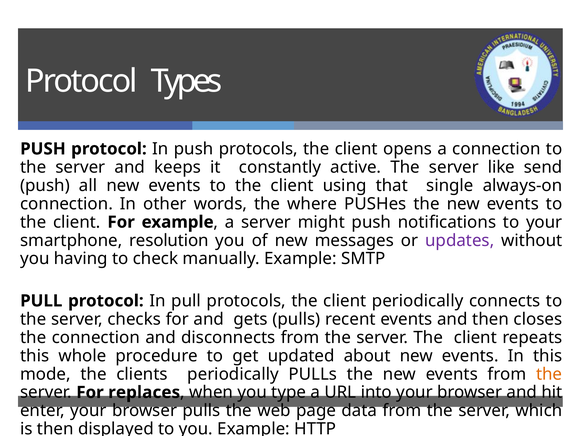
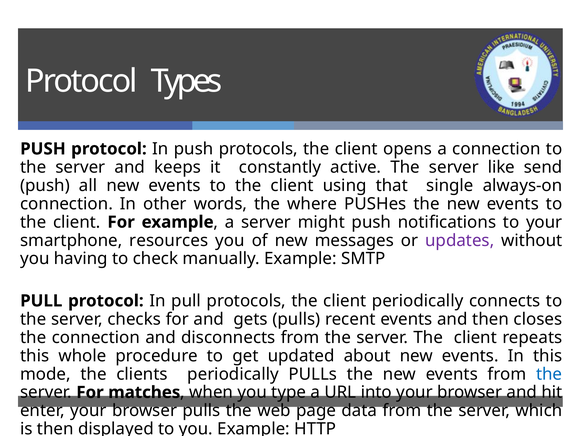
resolution: resolution -> resources (169, 240)
the colour: orange -> blue (549, 374)
replaces: replaces -> matches (144, 392)
